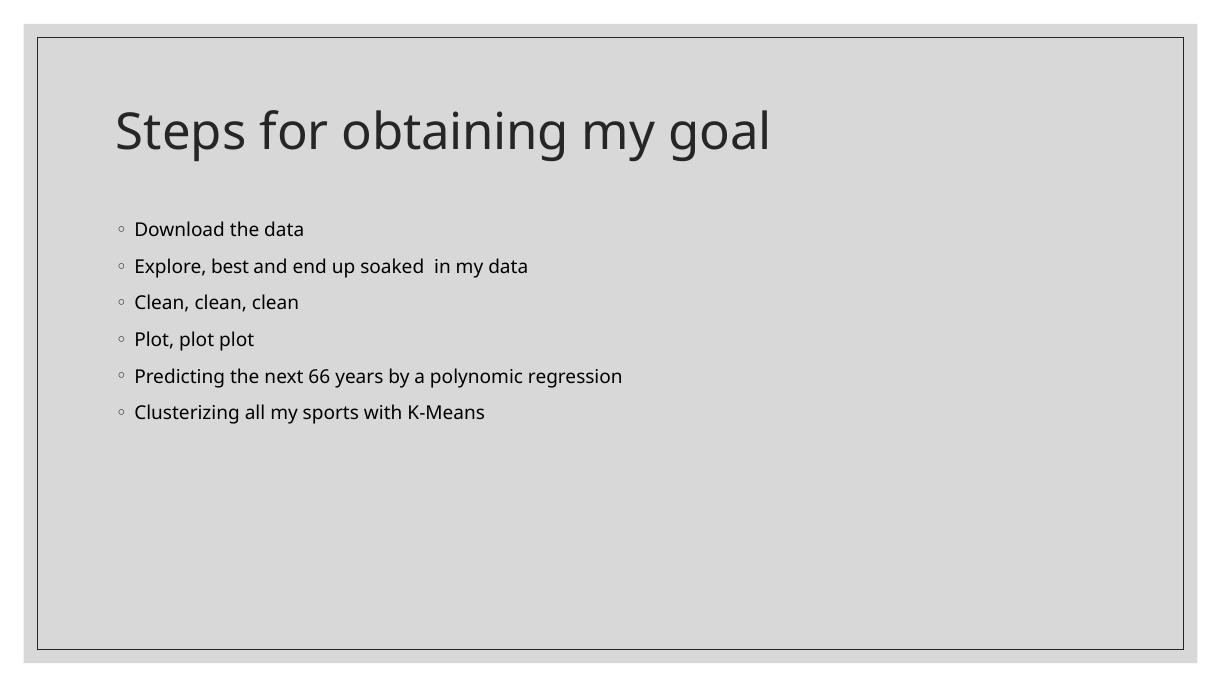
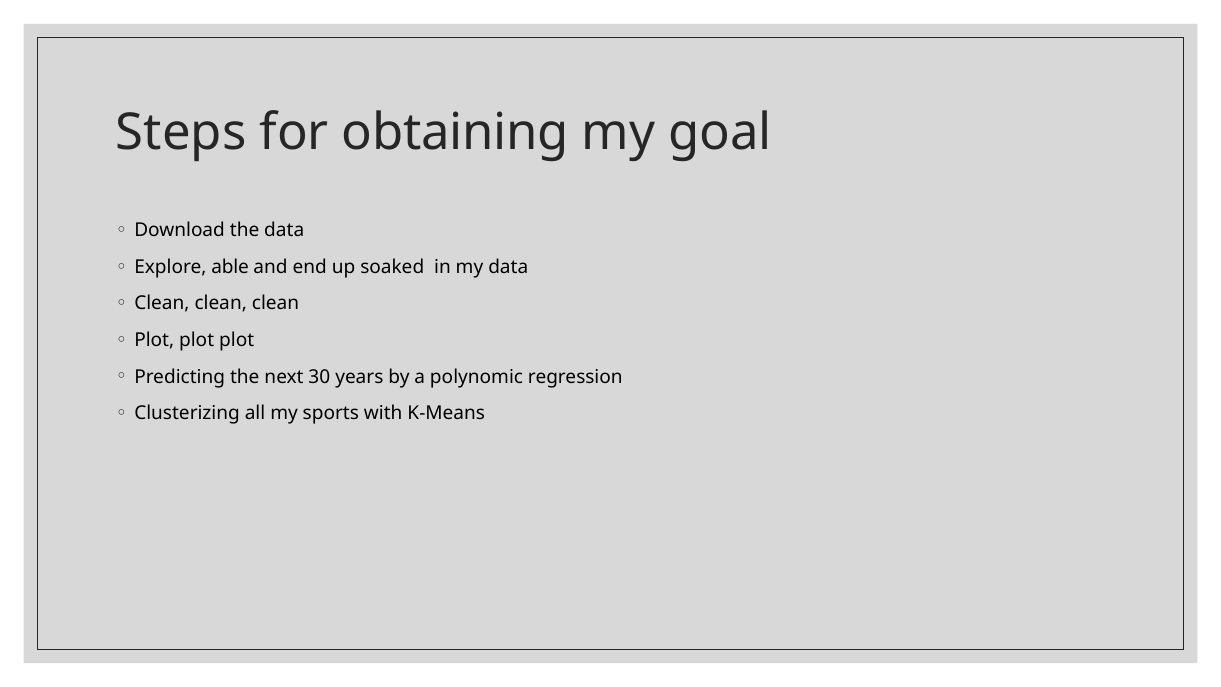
best: best -> able (230, 267)
66: 66 -> 30 (319, 377)
